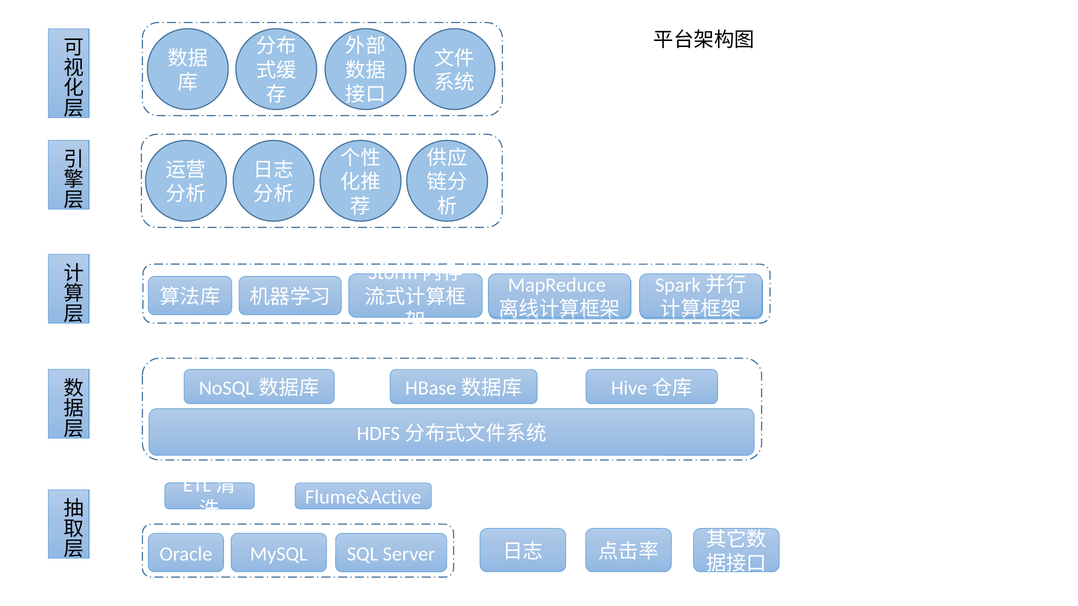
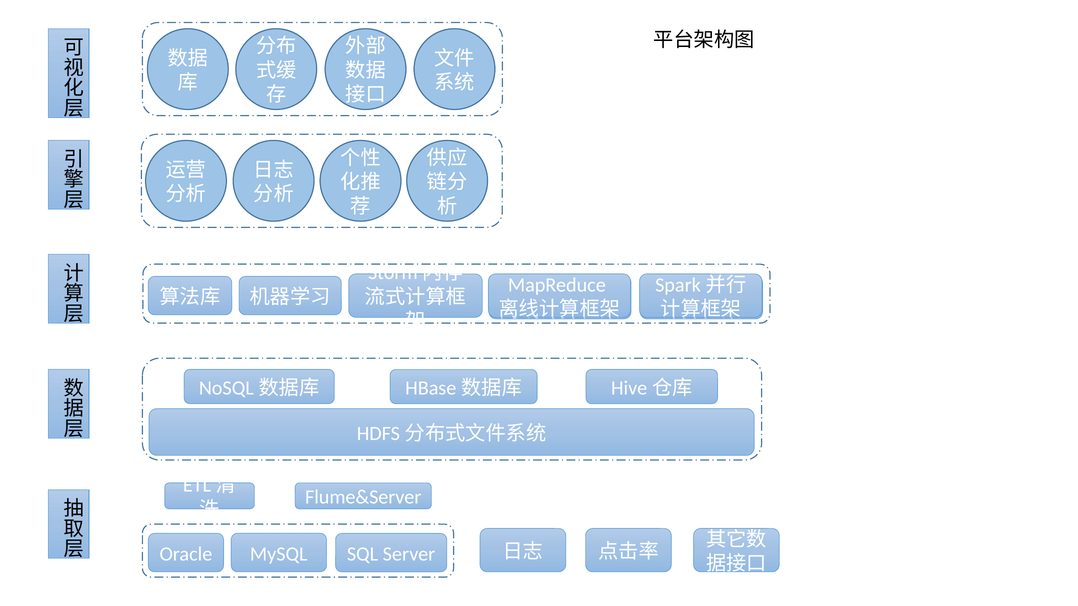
Flume&Active: Flume&Active -> Flume&Server (363, 498)
